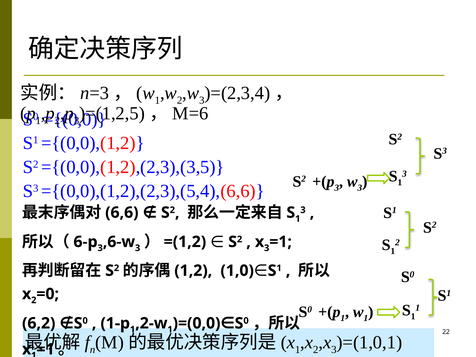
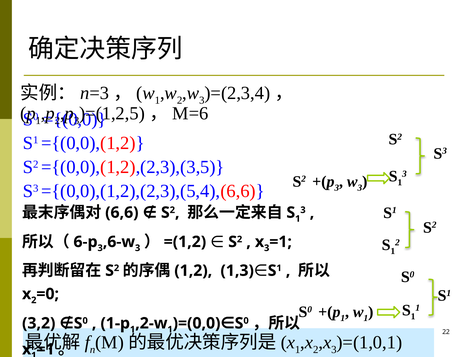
1,0: 1,0 -> 1,3 (237, 271)
6,2: 6,2 -> 3,2 (39, 323)
